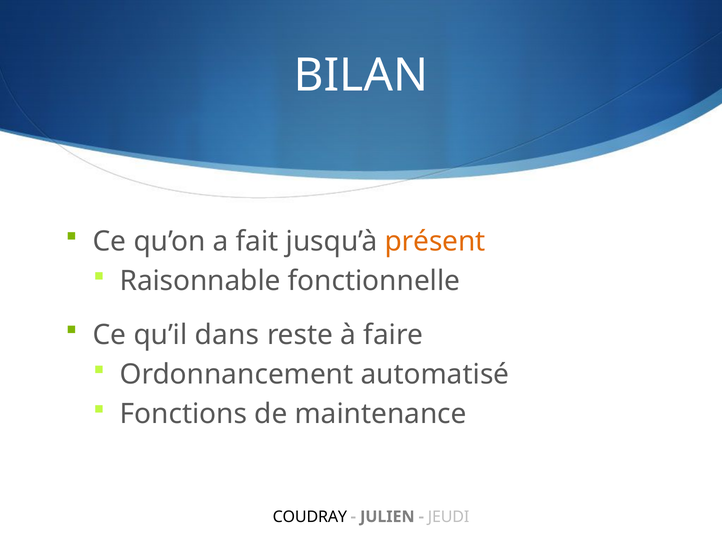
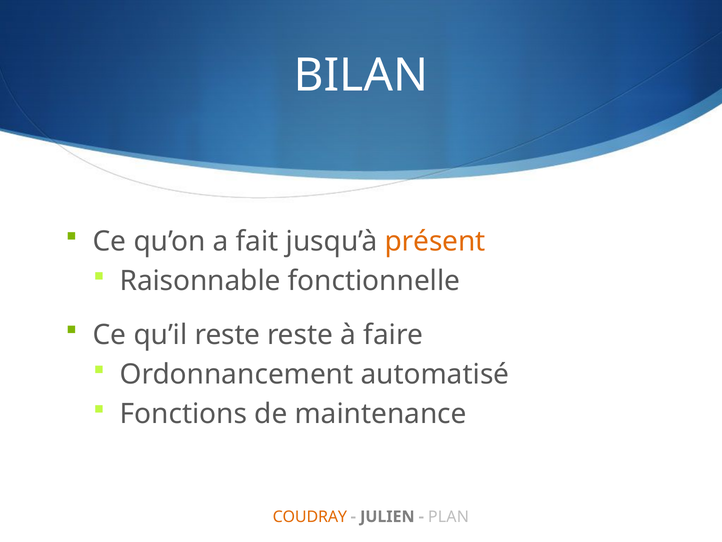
qu’il dans: dans -> reste (227, 334)
COUDRAY colour: black -> orange (310, 516)
JEUDI: JEUDI -> PLAN (448, 516)
